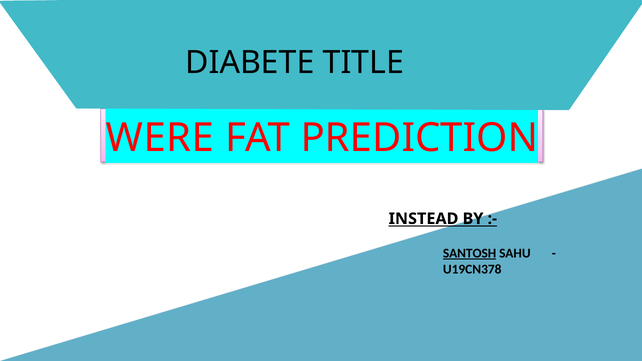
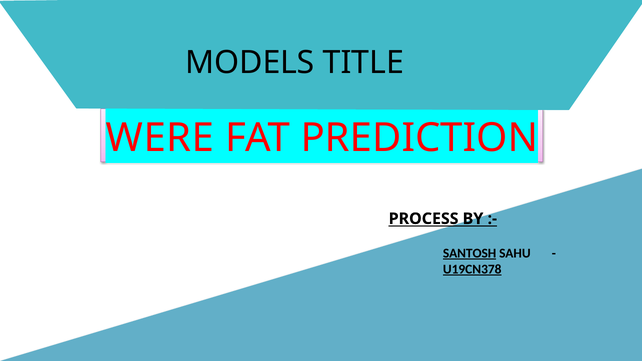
DIABETE: DIABETE -> MODELS (250, 63)
INSTEAD: INSTEAD -> PROCESS (424, 219)
U19CN378 underline: none -> present (472, 269)
